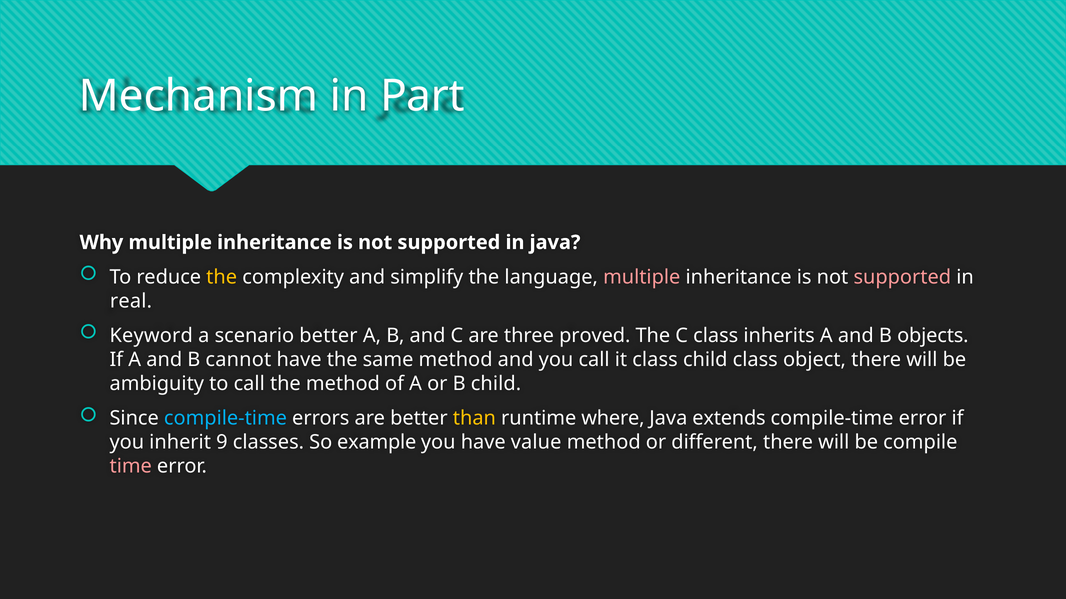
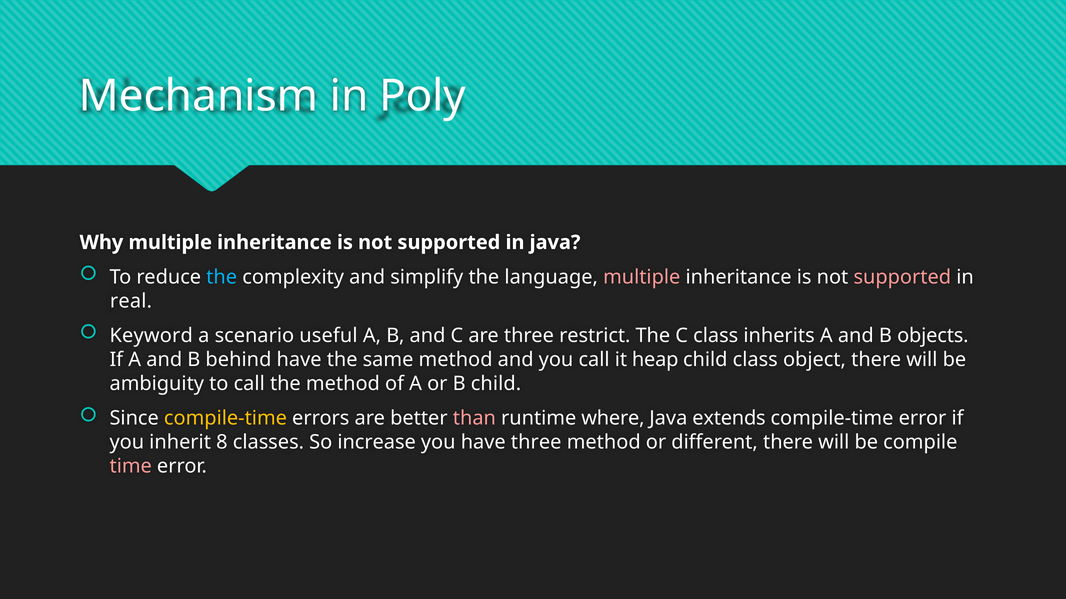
Part: Part -> Poly (422, 96)
the colour: yellow -> light blue (222, 277)
scenario better: better -> useful (328, 336)
proved: proved -> restrict (595, 336)
cannot: cannot -> behind (238, 360)
it class: class -> heap (655, 360)
compile-time colour: light blue -> yellow (225, 419)
than colour: yellow -> pink (474, 419)
9: 9 -> 8 (222, 443)
example: example -> increase (377, 443)
have value: value -> three (536, 443)
